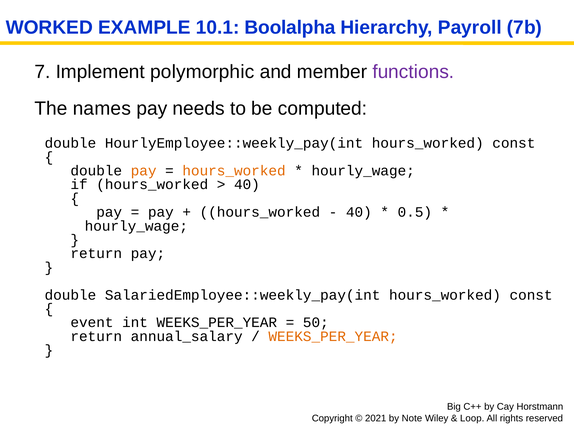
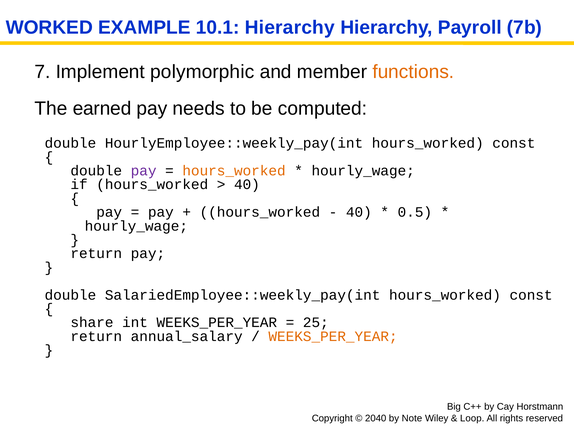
10.1 Boolalpha: Boolalpha -> Hierarchy (290, 28)
functions colour: purple -> orange (413, 72)
names: names -> earned (102, 108)
pay colour: orange -> purple (144, 171)
event: event -> share (92, 322)
50: 50 -> 25 (316, 322)
2021: 2021 -> 2040 (376, 418)
